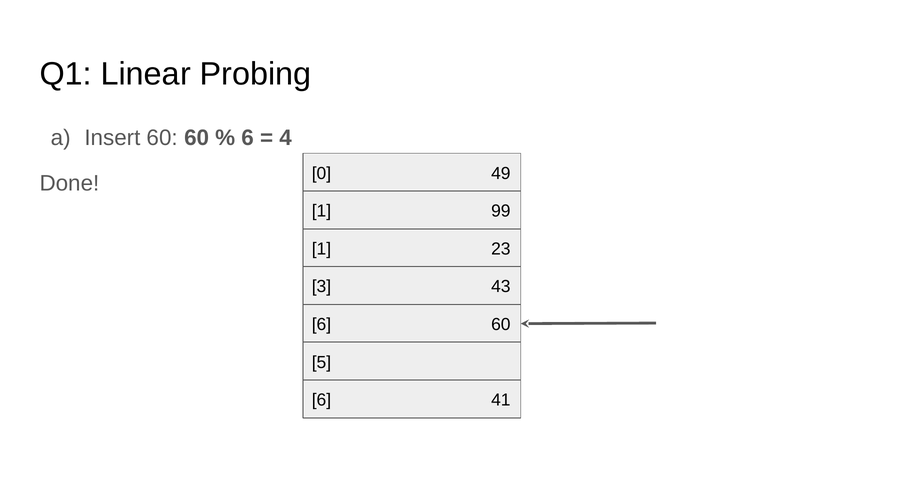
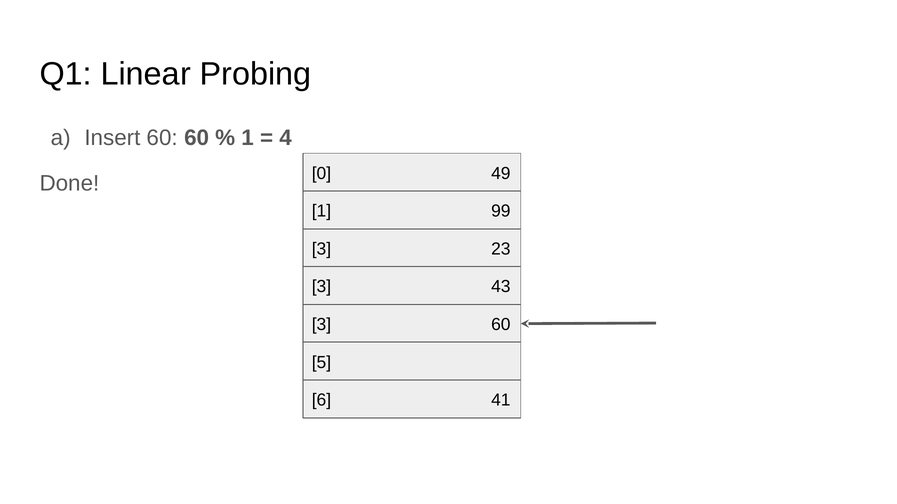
6: 6 -> 1 (248, 138)
1: 1 -> 3 (321, 249)
6: 6 -> 3 (321, 325)
